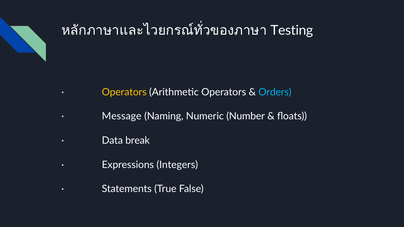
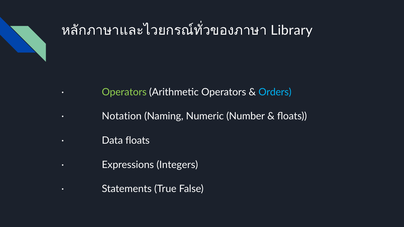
Testing: Testing -> Library (292, 30)
Operators colour: yellow -> light green (124, 92)
Message: Message -> Notation (122, 116)
Data break: break -> floats (138, 141)
